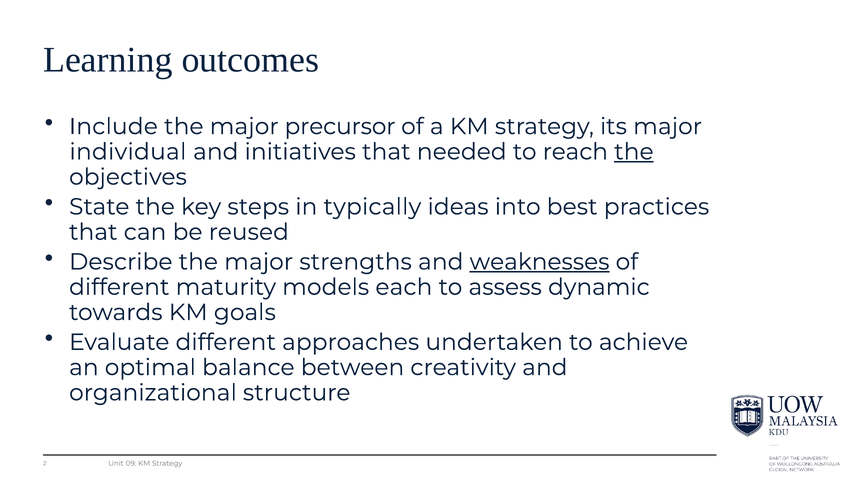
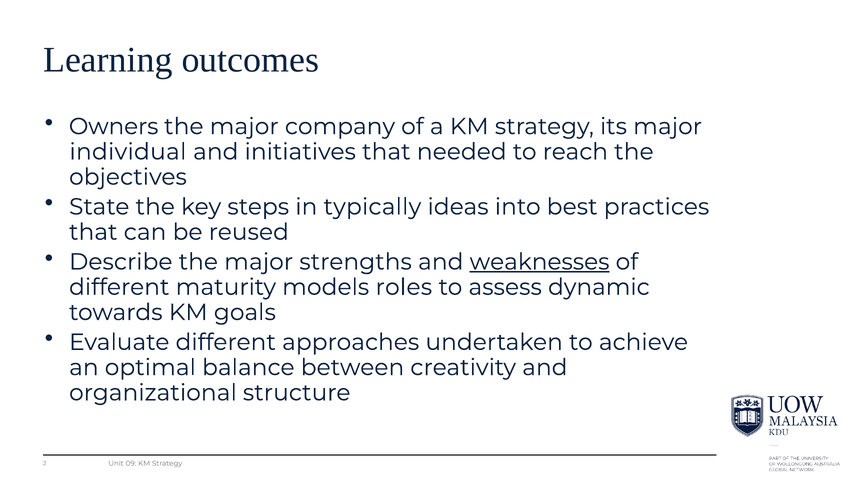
Include: Include -> Owners (114, 126)
precursor: precursor -> company (340, 126)
the underline: present -> none (634, 152)
each: each -> roles (404, 287)
